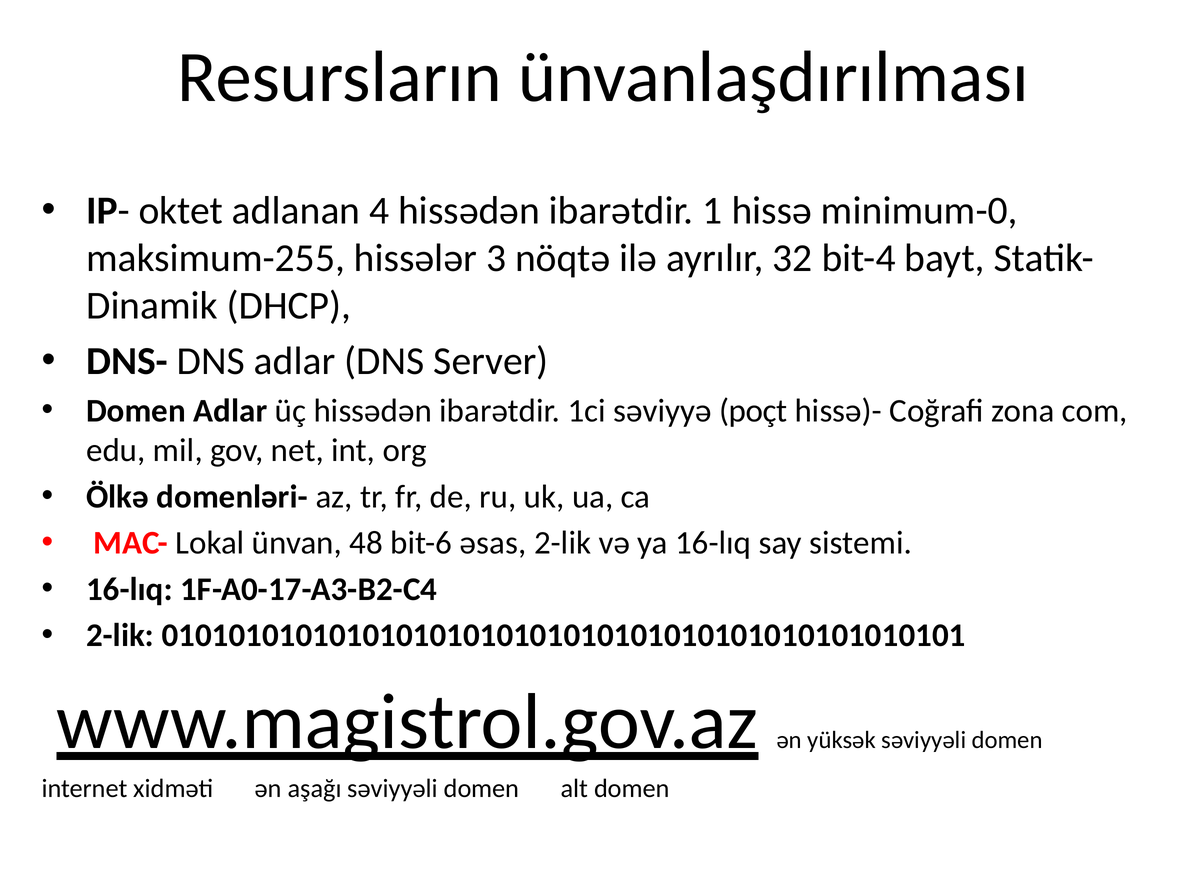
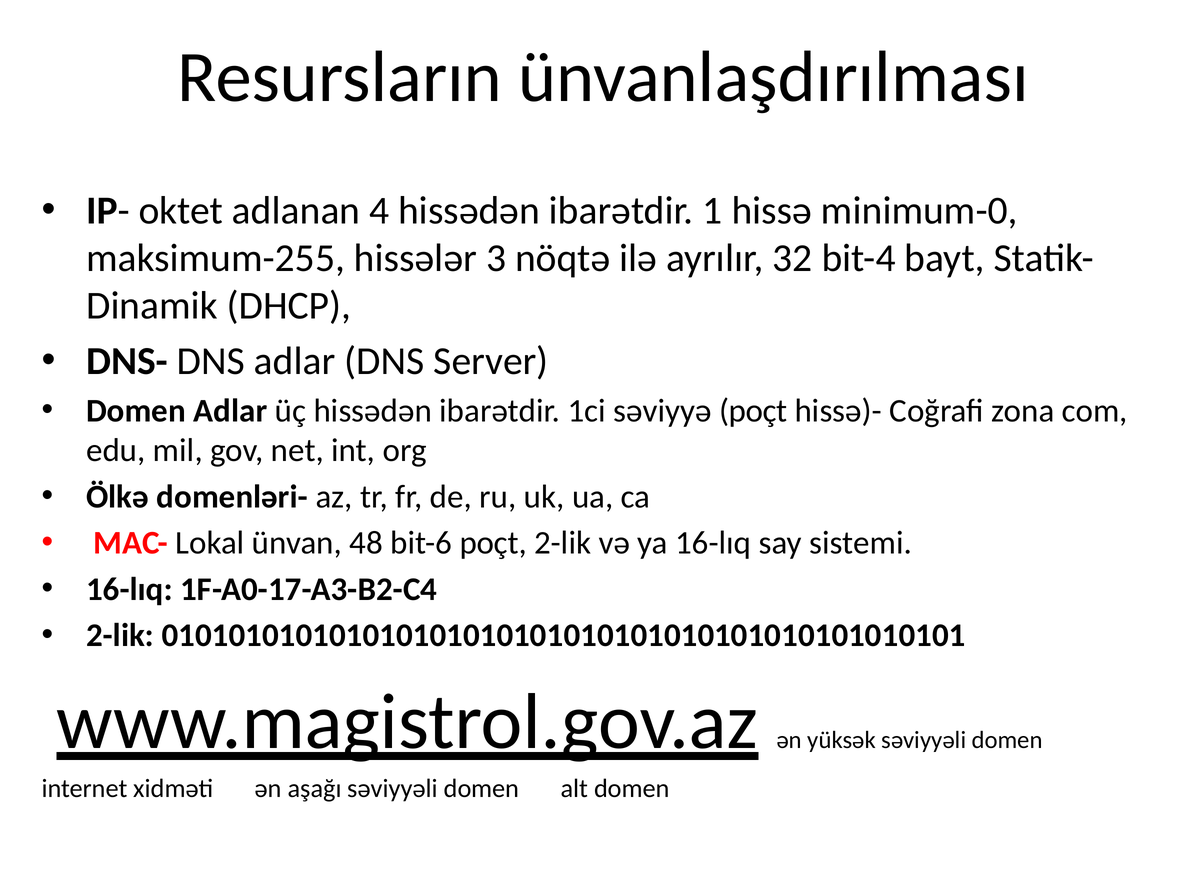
bit-6 əsas: əsas -> poçt (493, 543)
